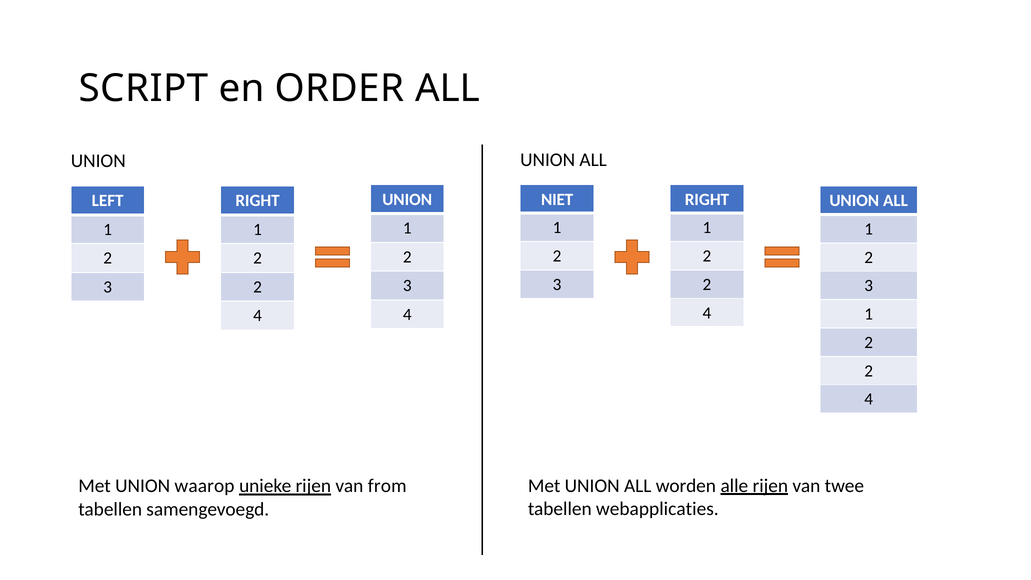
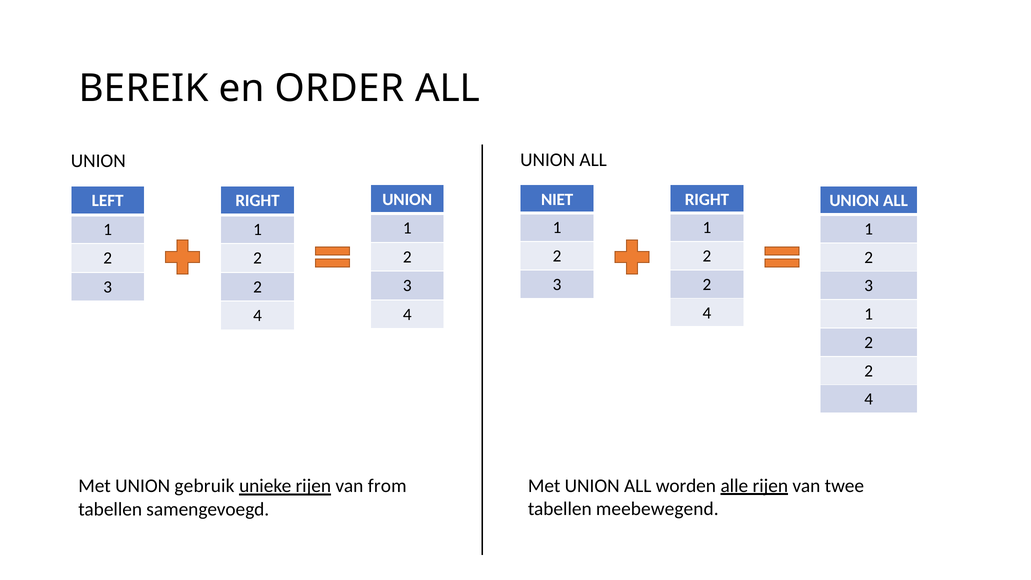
SCRIPT: SCRIPT -> BEREIK (144, 88)
waarop: waarop -> gebruik (204, 486)
webapplicaties: webapplicaties -> meebewegend (657, 509)
